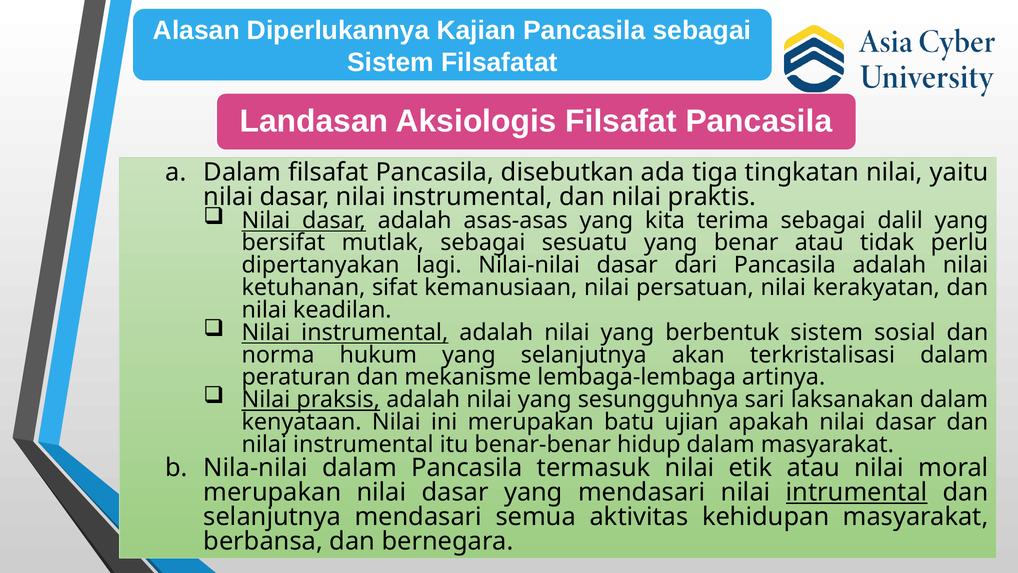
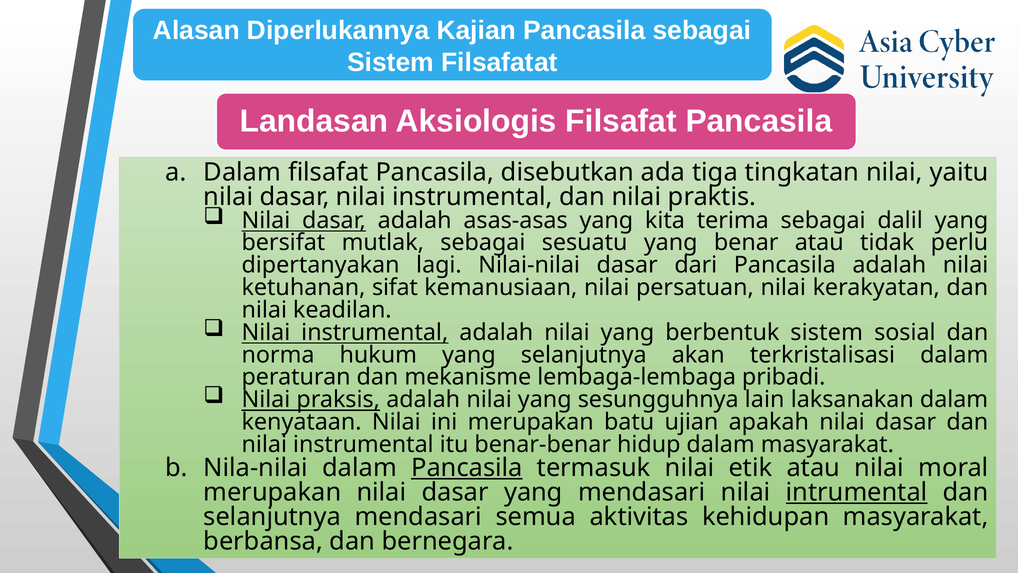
artinya: artinya -> pribadi (784, 377)
sari: sari -> lain (765, 399)
Pancasila underline: none -> present (467, 467)
